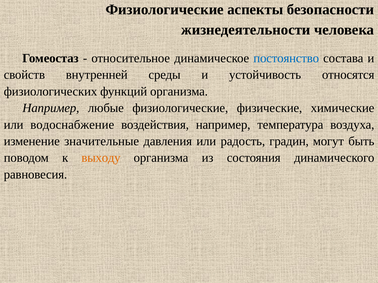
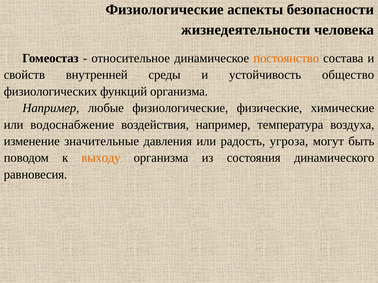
постоянство colour: blue -> orange (286, 58)
относятся: относятся -> общество (348, 75)
градин: градин -> угроза (289, 141)
